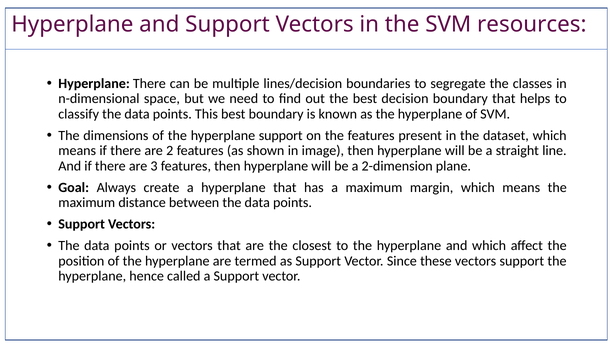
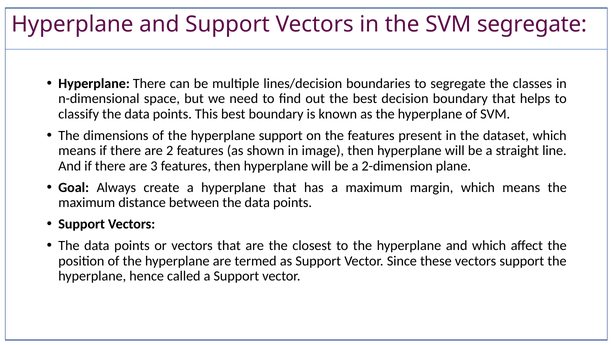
SVM resources: resources -> segregate (532, 25)
